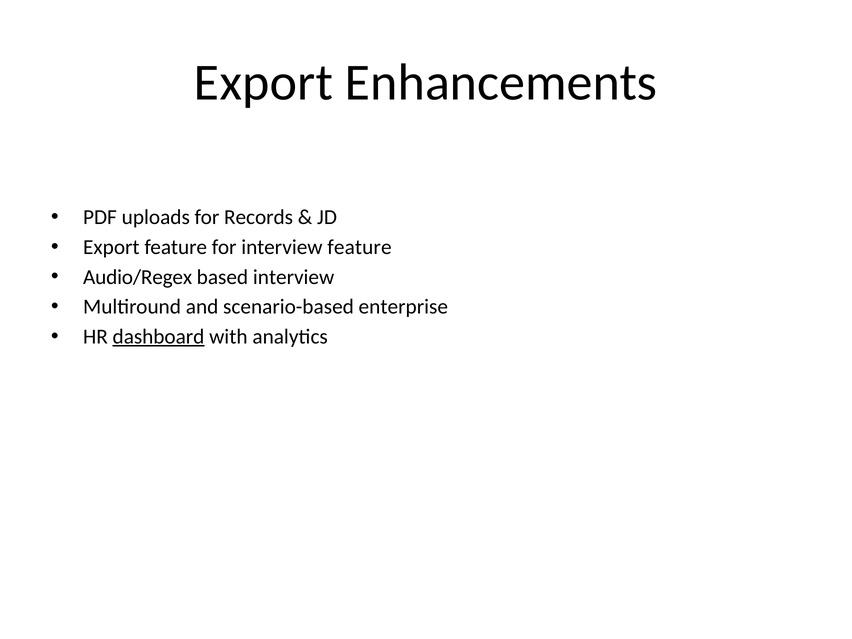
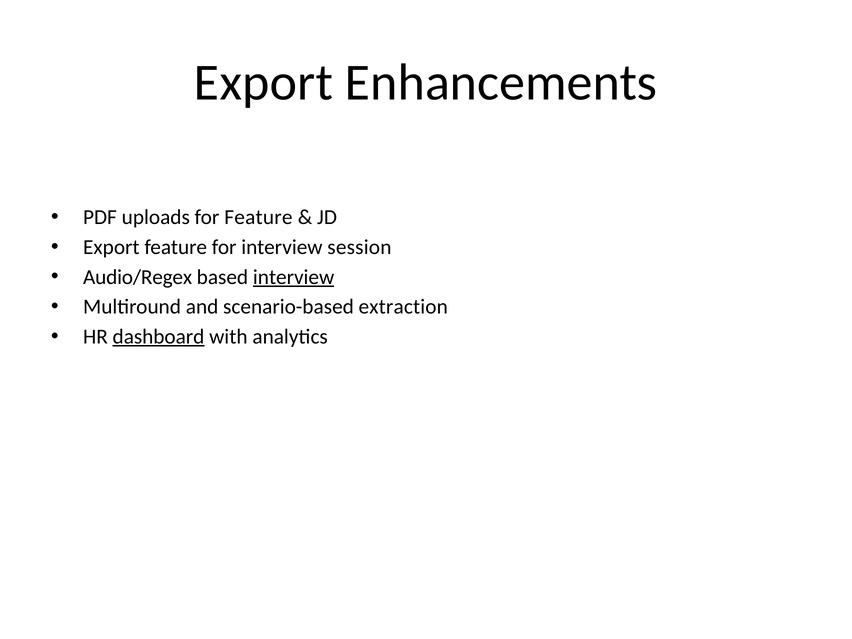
for Records: Records -> Feature (258, 217)
interview feature: feature -> session (359, 247)
interview underline: none -> present (294, 277)
enterprise: enterprise -> extraction (403, 307)
